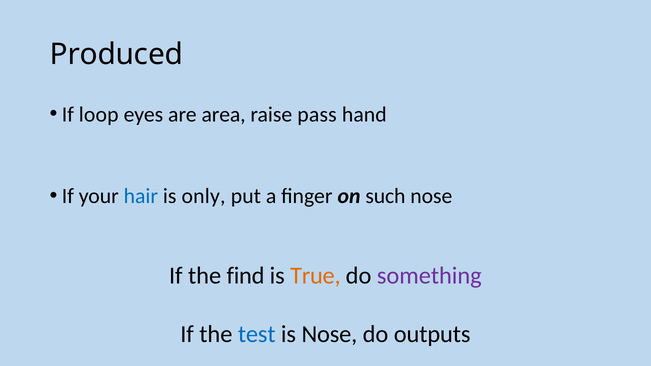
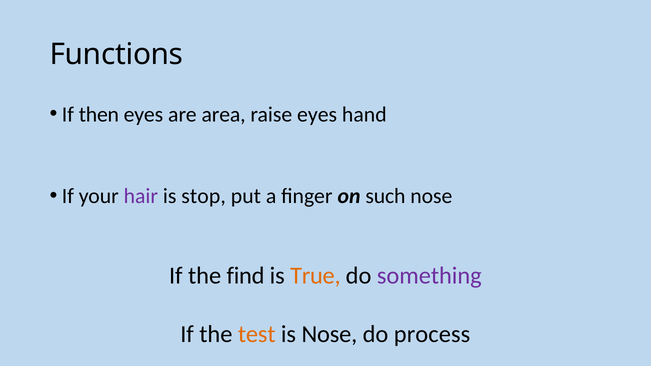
Produced: Produced -> Functions (116, 55)
loop: loop -> then (99, 114)
raise pass: pass -> eyes (317, 114)
hair colour: blue -> purple (141, 196)
only: only -> stop (204, 196)
test colour: blue -> orange (257, 334)
outputs: outputs -> process (432, 334)
